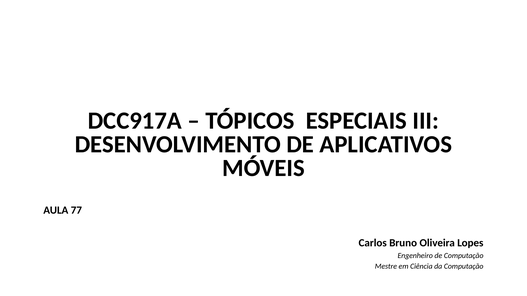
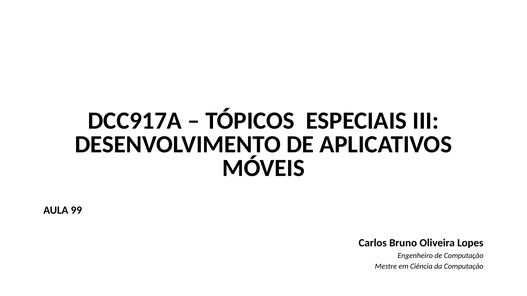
77: 77 -> 99 (76, 211)
